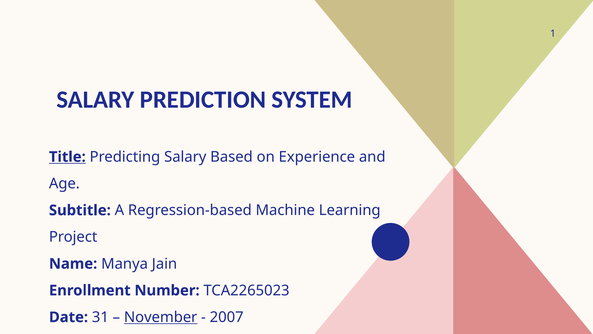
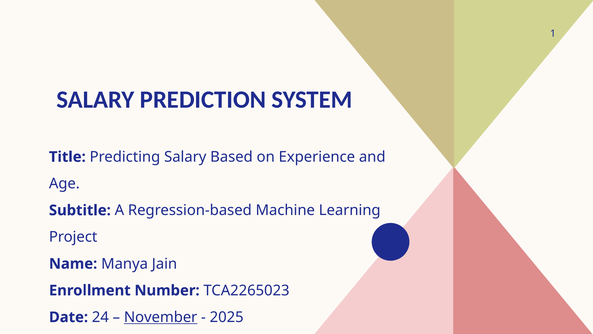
Title underline: present -> none (67, 157)
31: 31 -> 24 (100, 317)
2007: 2007 -> 2025 (227, 317)
